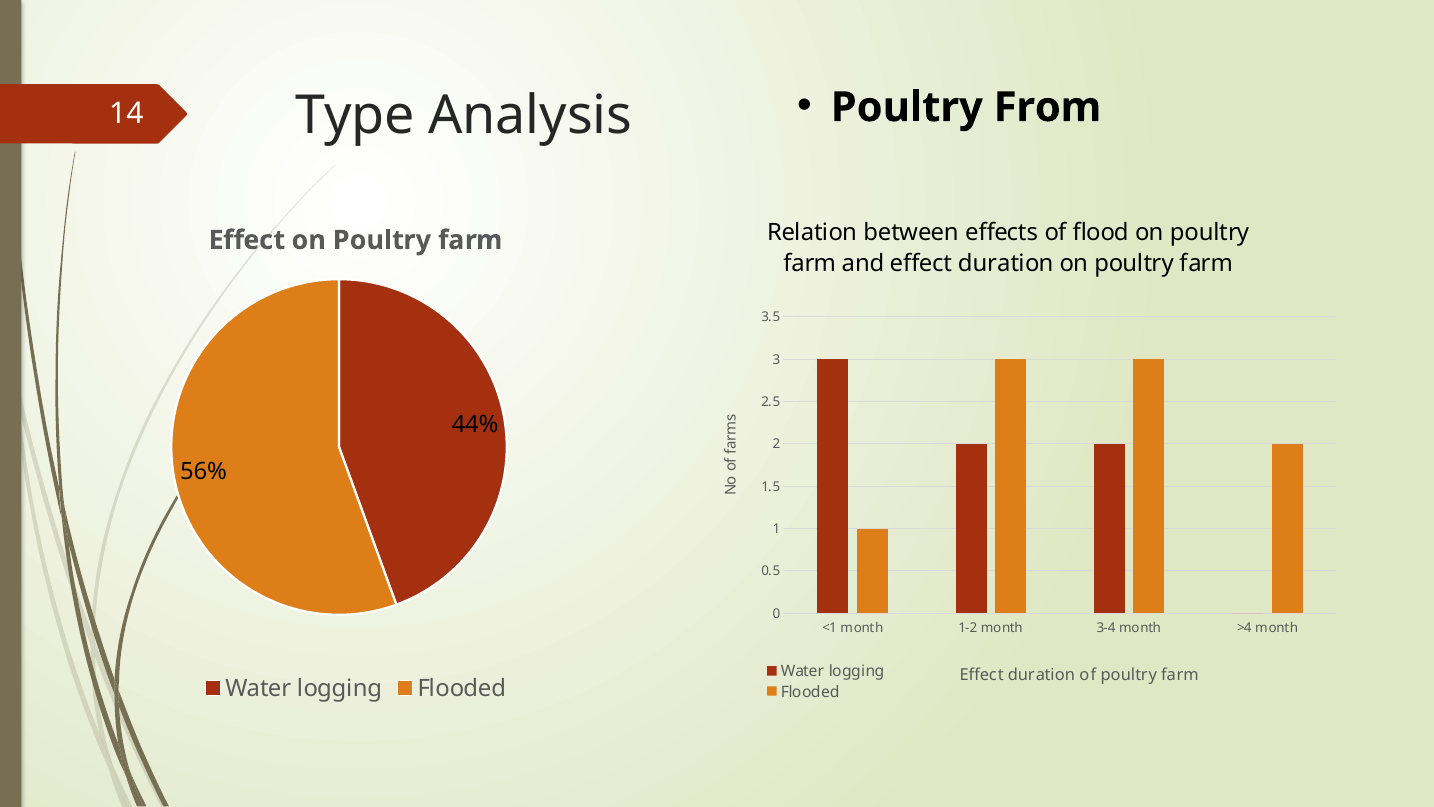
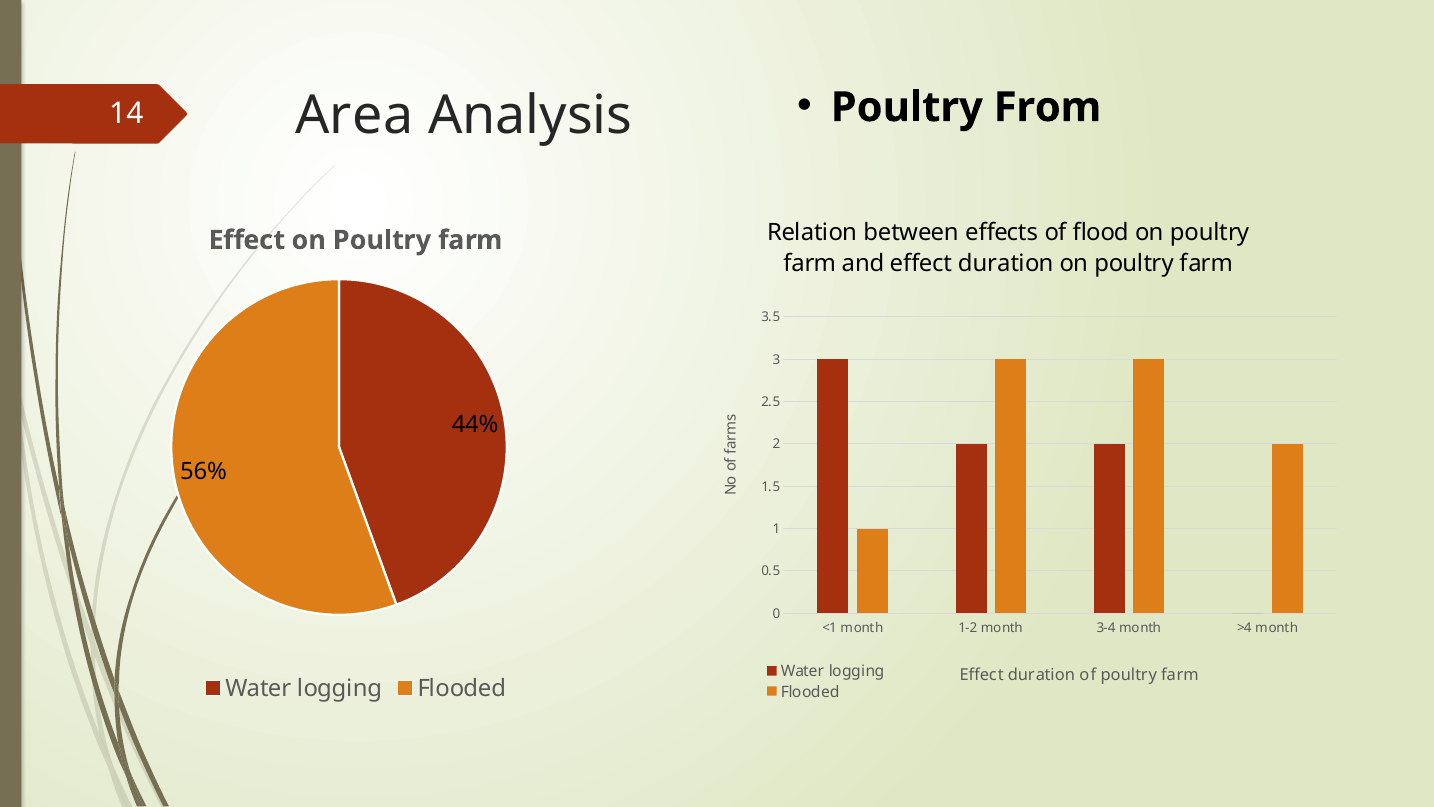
Type: Type -> Area (354, 116)
